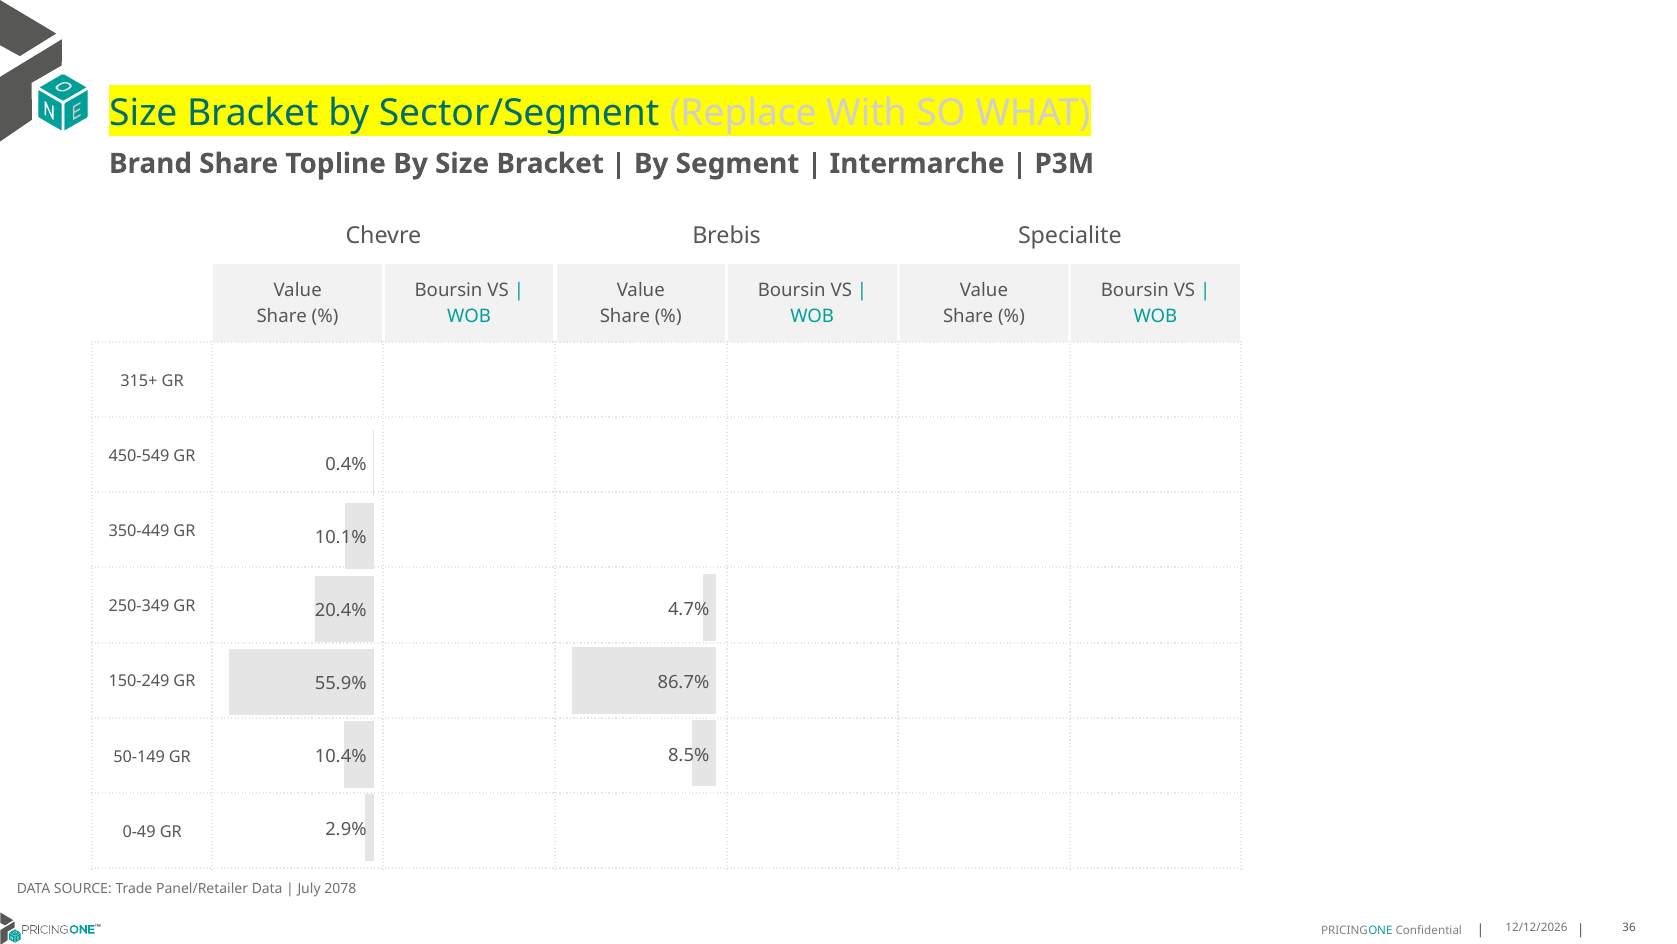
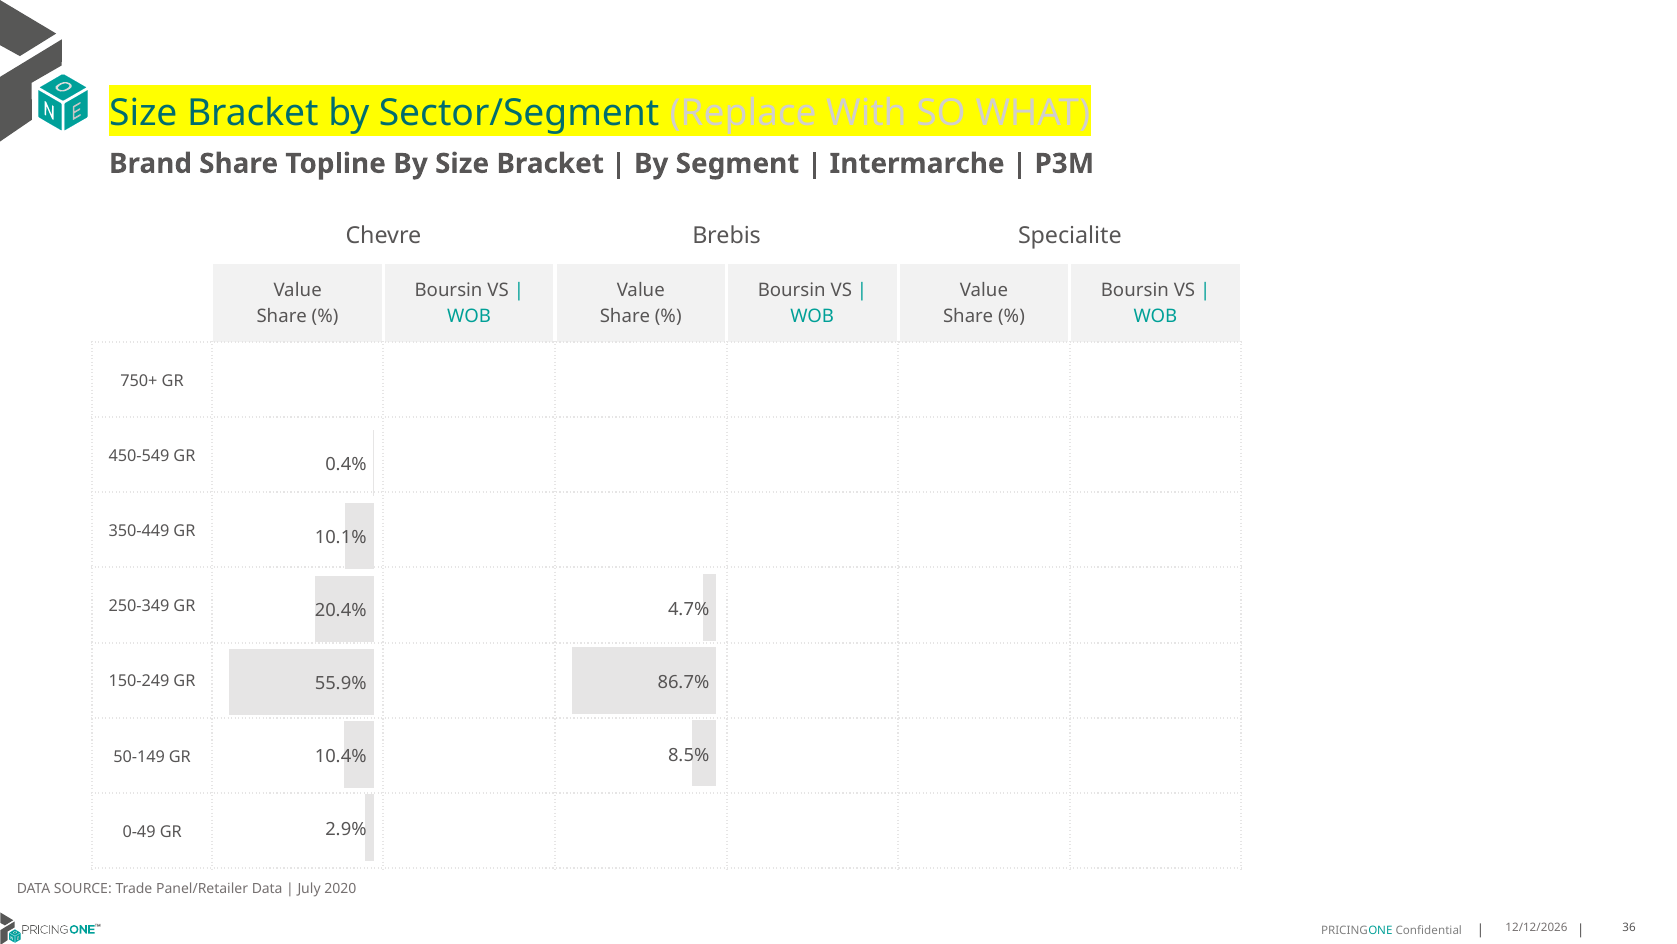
315+: 315+ -> 750+ (139, 381)
2078: 2078 -> 2020 (340, 888)
